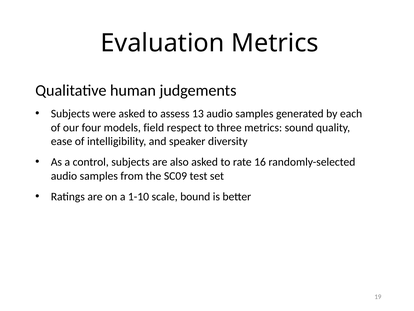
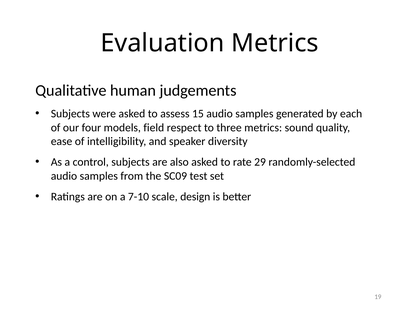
13: 13 -> 15 (198, 114)
16: 16 -> 29 (260, 162)
1-10: 1-10 -> 7-10 (139, 196)
bound: bound -> design (195, 196)
